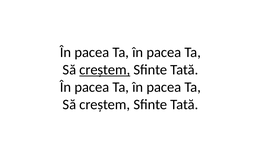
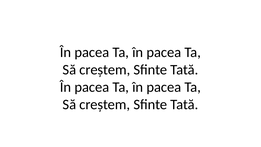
creștem underline: present -> none (105, 70)
